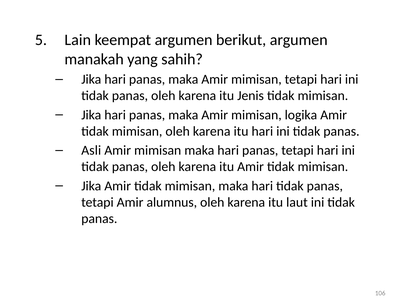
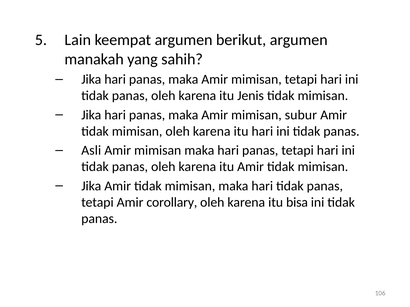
logika: logika -> subur (301, 115)
alumnus: alumnus -> corollary (172, 203)
laut: laut -> bisa (297, 203)
